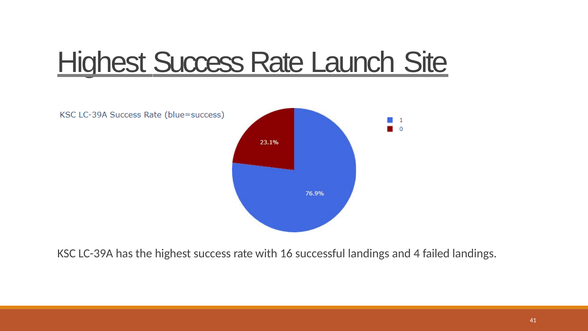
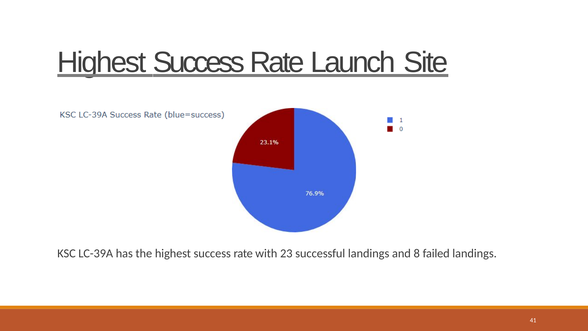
16: 16 -> 23 (286, 253)
4: 4 -> 8 (417, 253)
